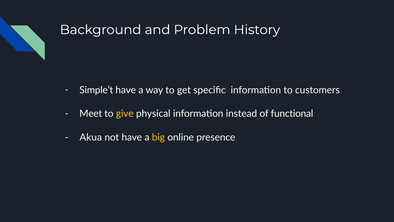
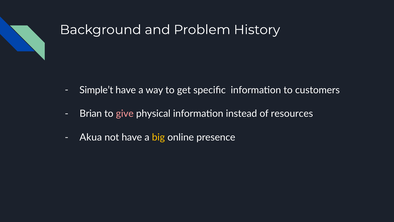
Meet: Meet -> Brian (91, 114)
give colour: yellow -> pink (125, 114)
functional: functional -> resources (292, 114)
